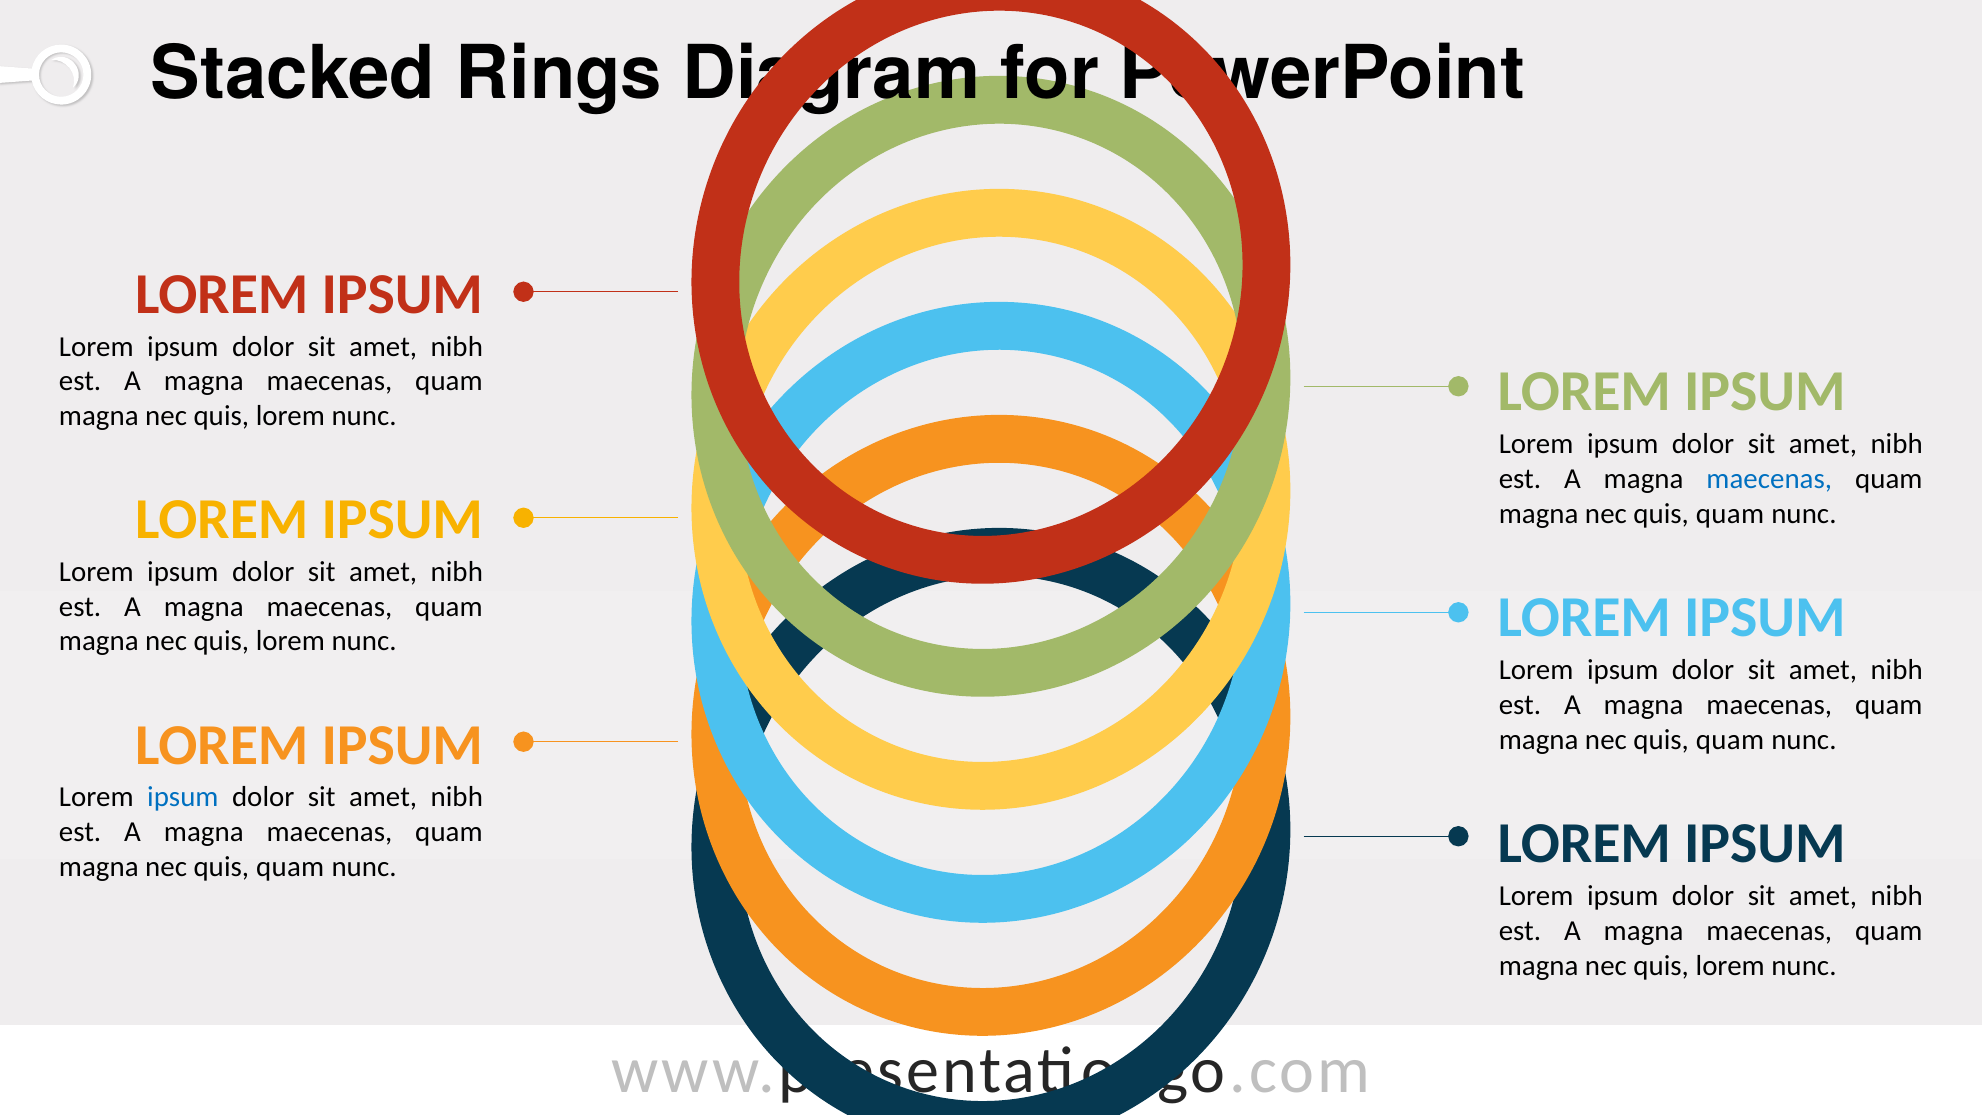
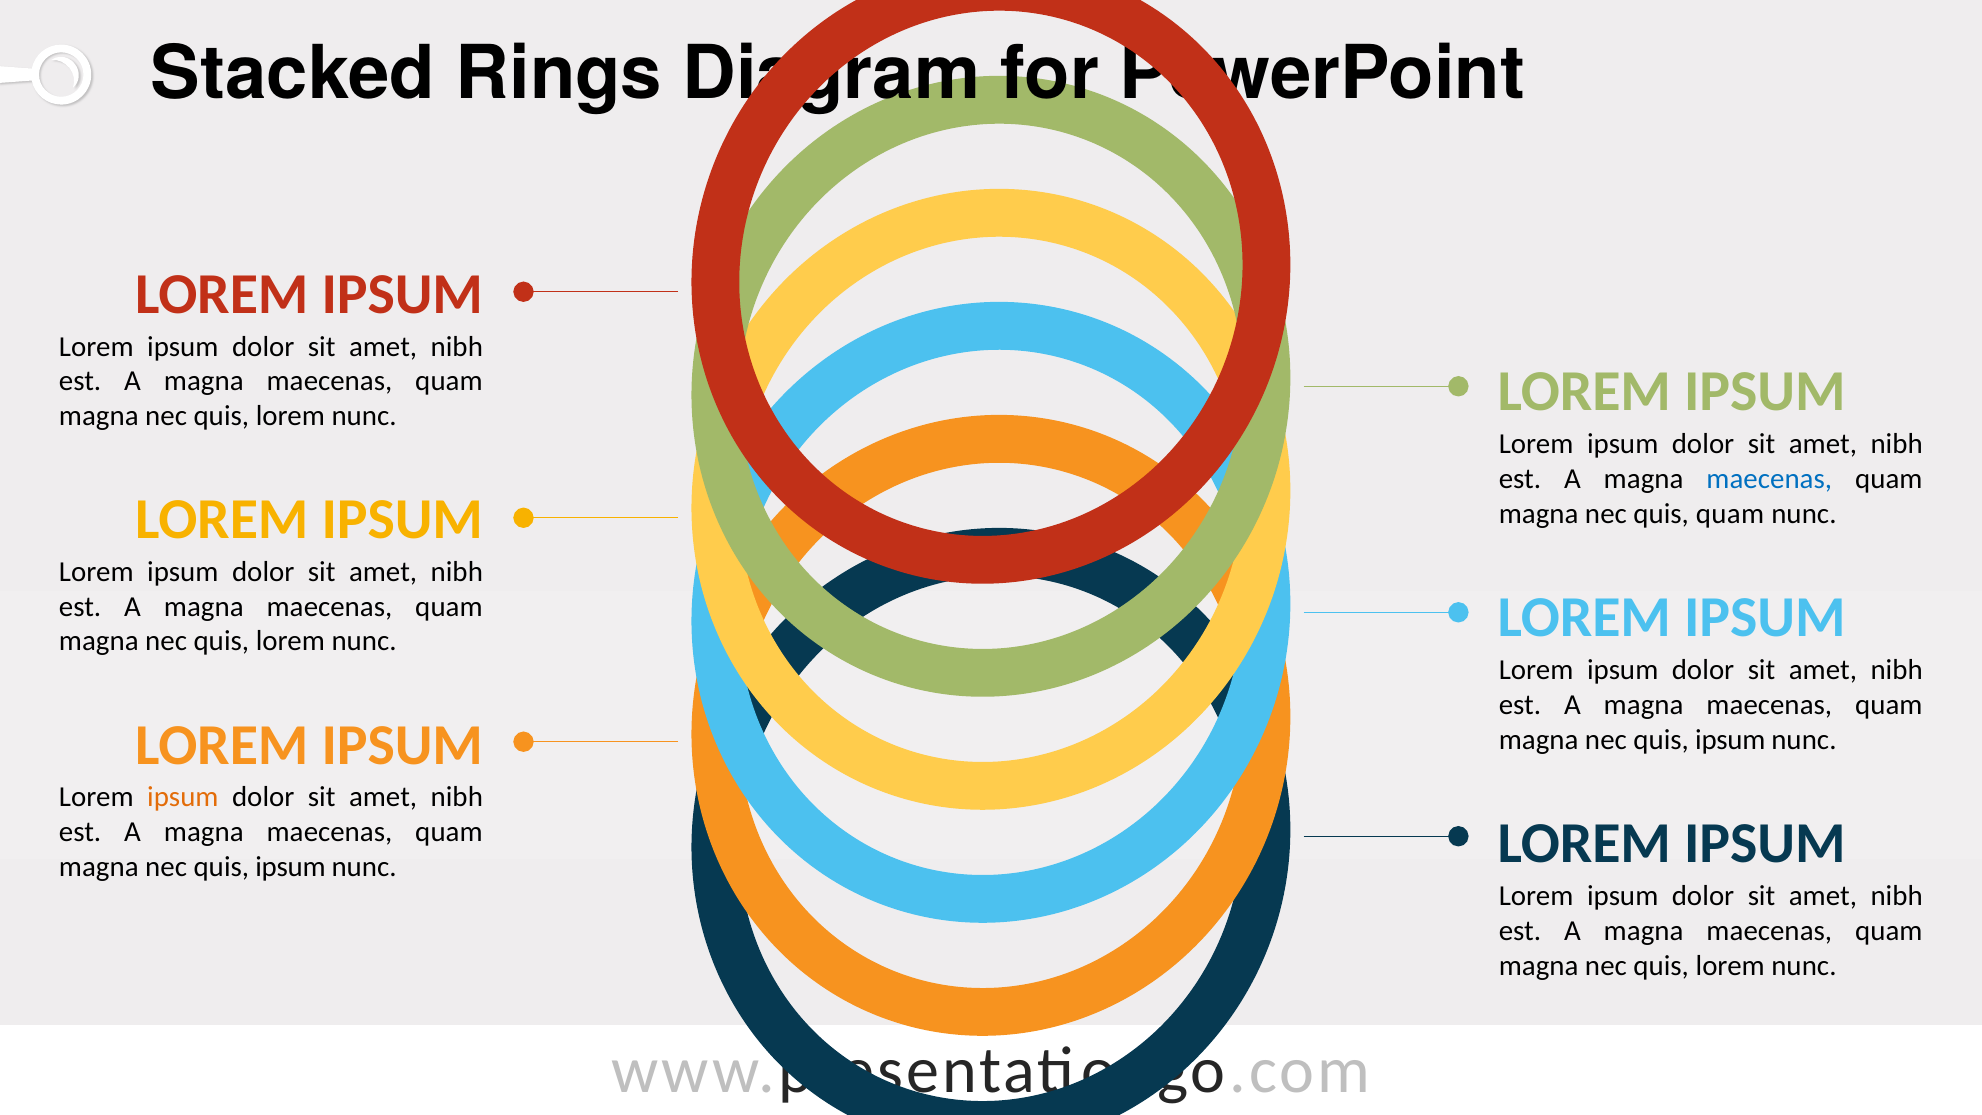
quam: quam -> ipsum (1730, 739)
ipsum colour: blue -> orange (183, 797)
quam: quam -> ipsum (290, 867)
